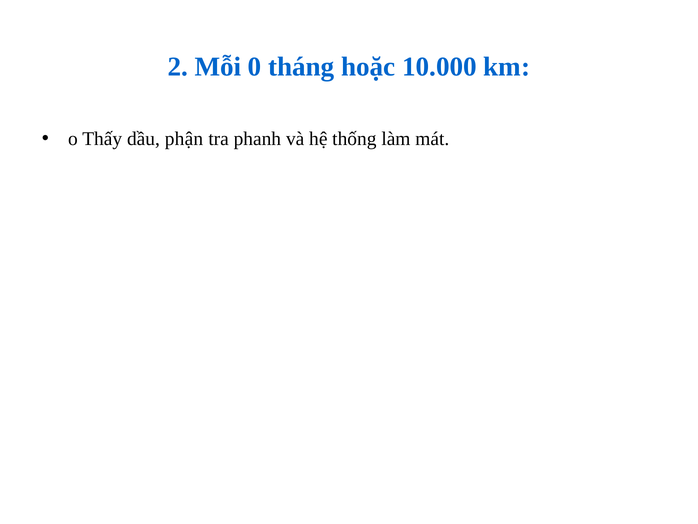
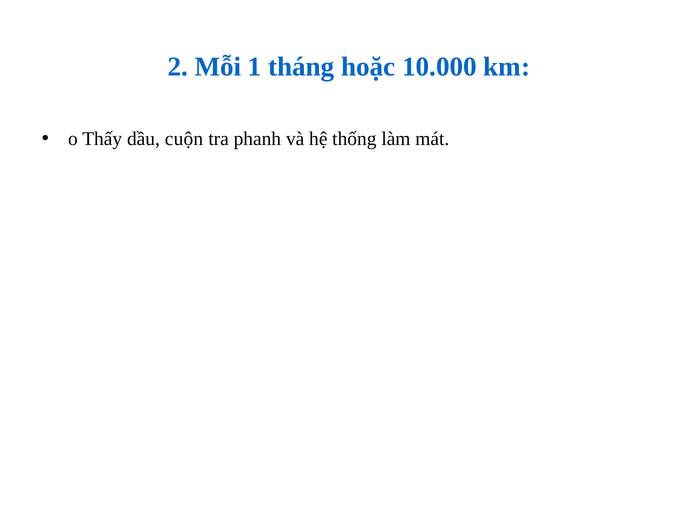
0: 0 -> 1 (255, 66)
phận: phận -> cuộn (184, 139)
